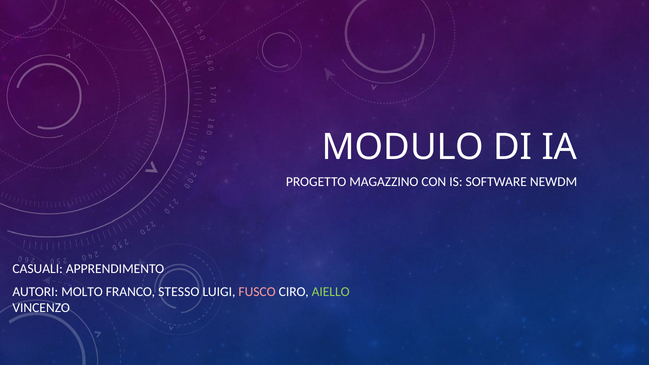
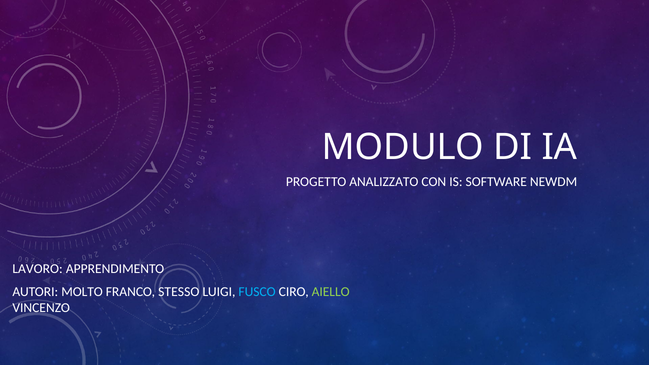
MAGAZZINO: MAGAZZINO -> ANALIZZATO (384, 182)
CASUALI: CASUALI -> LAVORO (38, 269)
FUSCO colour: pink -> light blue (257, 292)
